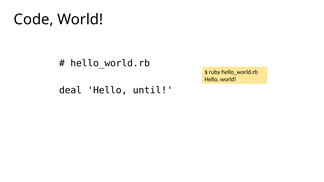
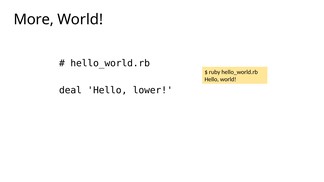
Code: Code -> More (34, 20)
until: until -> lower (153, 90)
